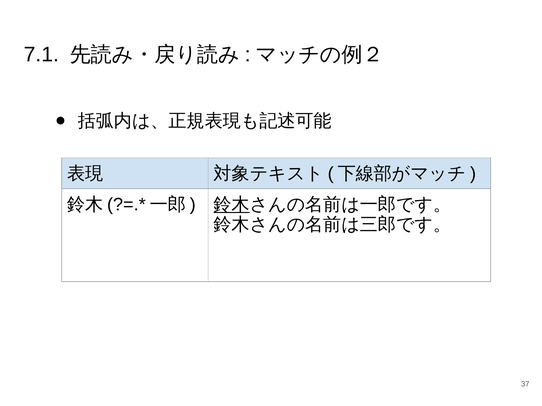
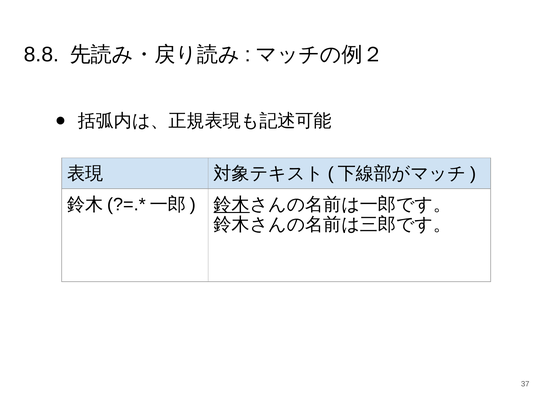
7.1: 7.1 -> 8.8 (41, 55)
